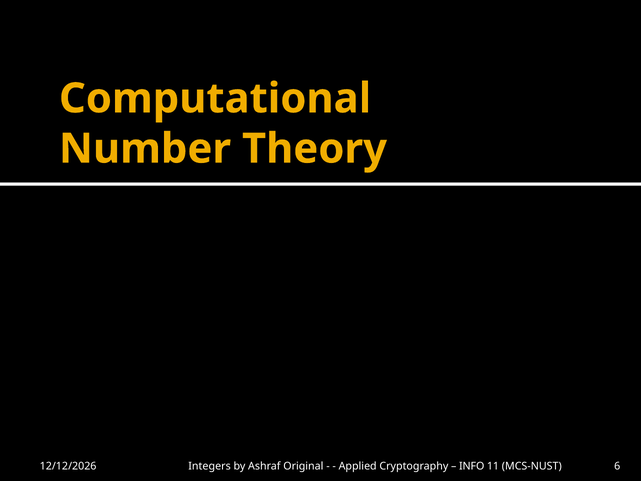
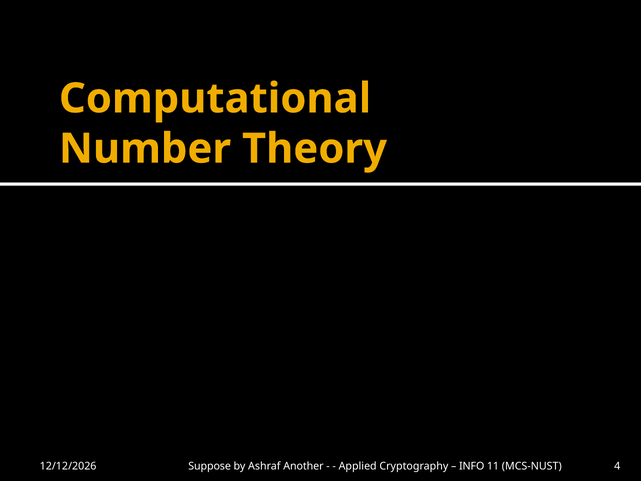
Integers: Integers -> Suppose (210, 466)
Original: Original -> Another (303, 466)
6: 6 -> 4 (617, 466)
